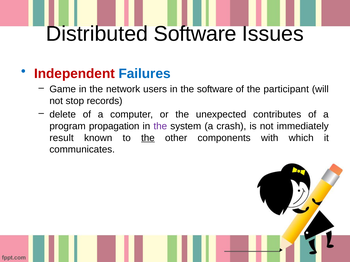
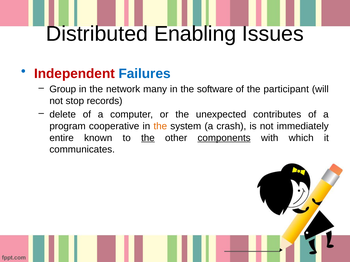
Distributed Software: Software -> Enabling (195, 34)
Game: Game -> Group (63, 89)
users: users -> many (155, 89)
propagation: propagation -> cooperative (114, 126)
the colour: purple -> orange (160, 126)
result: result -> entire (62, 138)
components underline: none -> present (224, 138)
